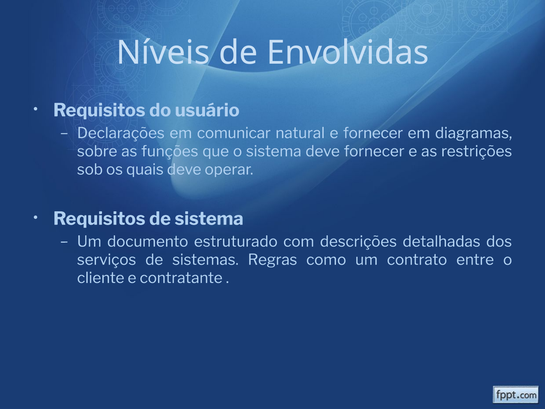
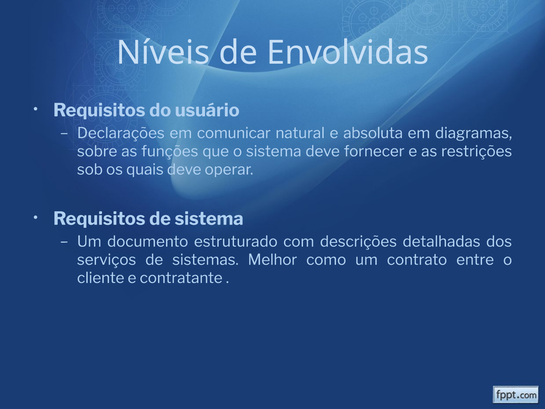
e fornecer: fornecer -> absoluta (373, 133)
Regras: Regras -> Melhor (272, 260)
